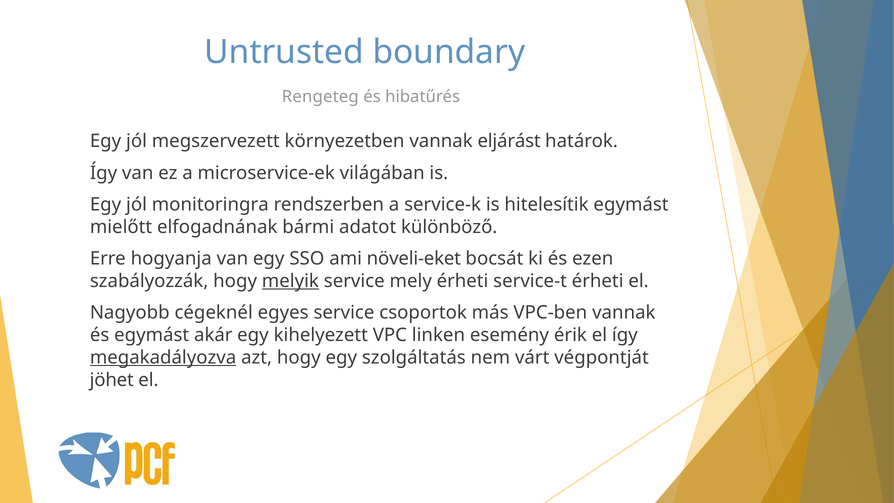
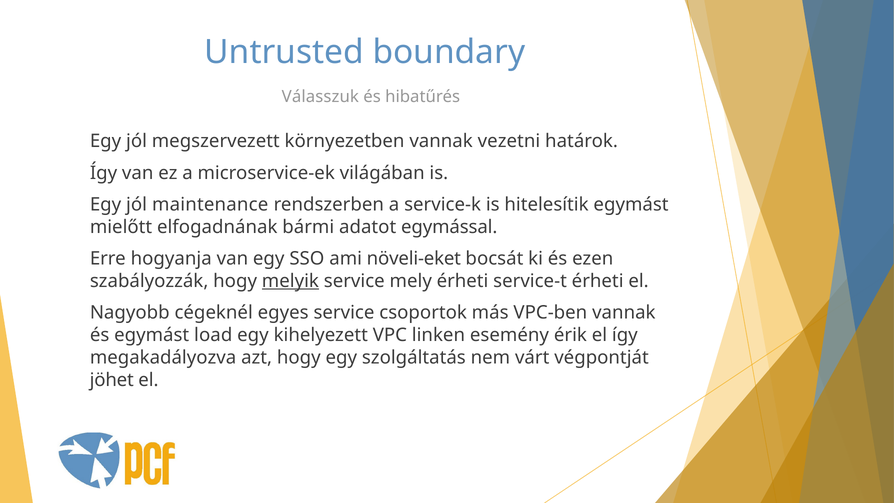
Rengeteg: Rengeteg -> Válasszuk (320, 97)
eljárást: eljárást -> vezetni (509, 141)
monitoringra: monitoringra -> maintenance (210, 205)
különböző: különböző -> egymással (449, 227)
akár: akár -> load (213, 335)
megakadályozva underline: present -> none (163, 357)
